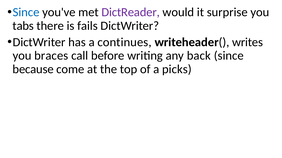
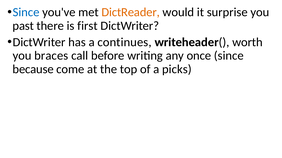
DictReader colour: purple -> orange (131, 12)
tabs: tabs -> past (23, 26)
fails: fails -> first (88, 26)
writes: writes -> worth (247, 42)
back: back -> once (199, 56)
